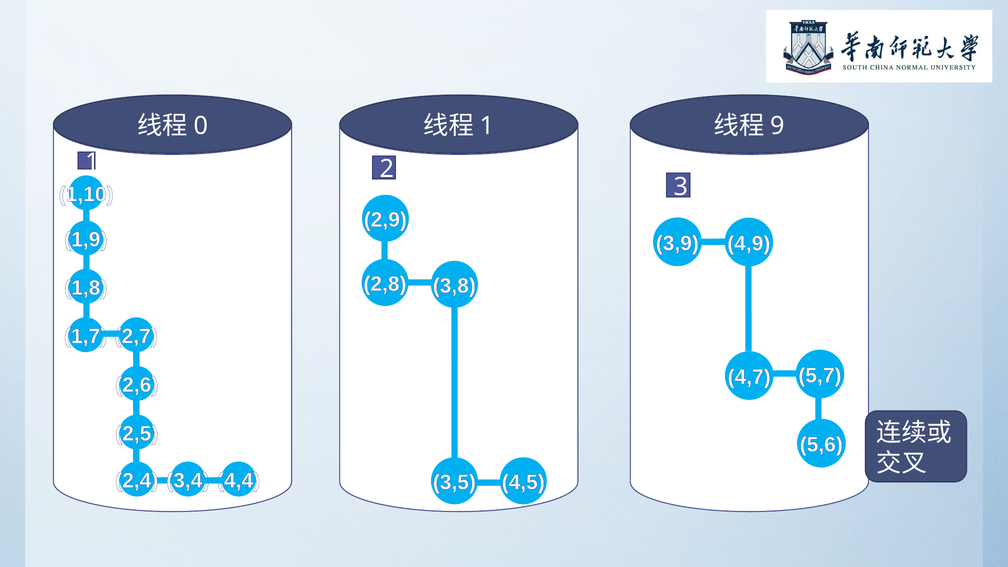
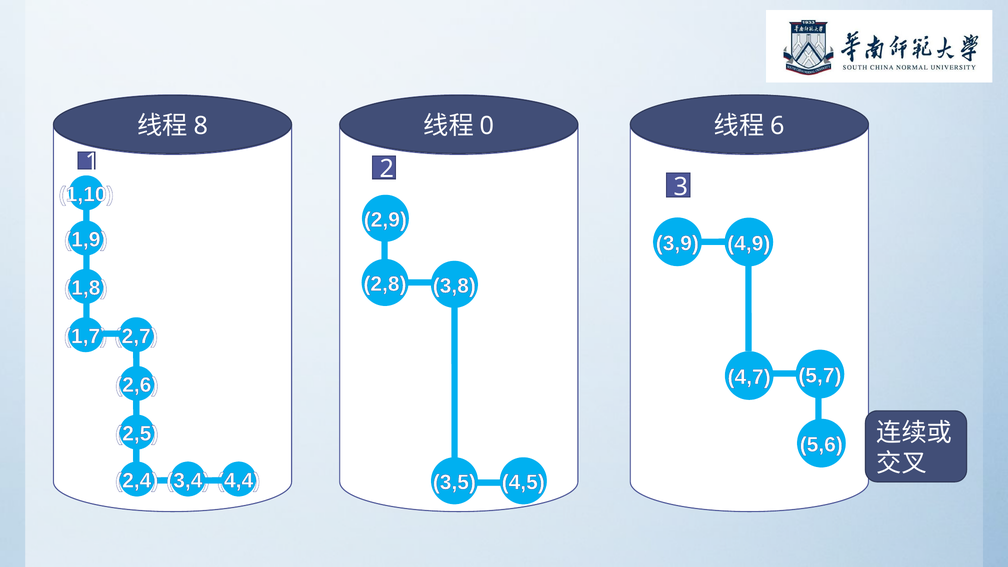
0: 0 -> 8 (201, 126)
1: 1 -> 0 (487, 126)
9: 9 -> 6 (778, 126)
